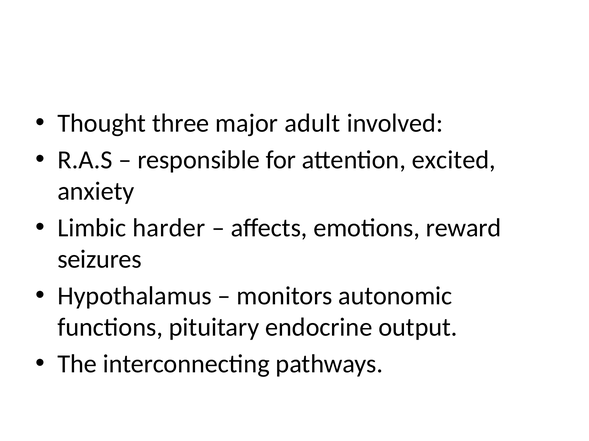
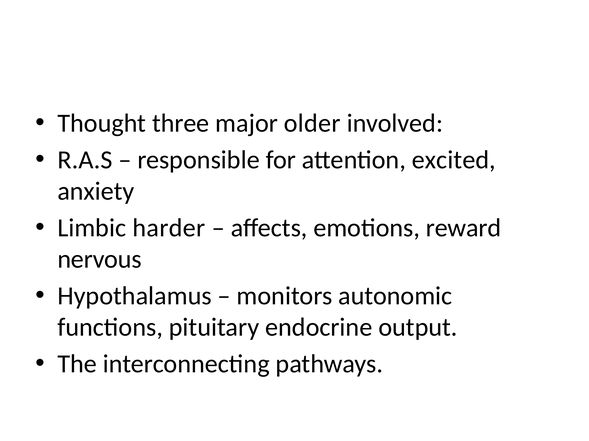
adult: adult -> older (312, 124)
seizures: seizures -> nervous (100, 260)
